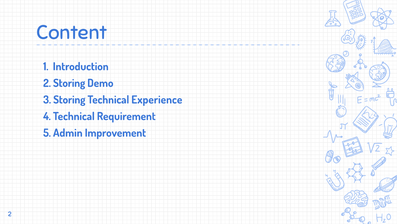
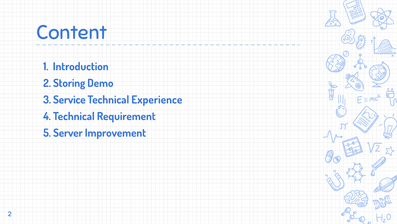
3 Storing: Storing -> Service (69, 100)
Admin: Admin -> Server (68, 133)
